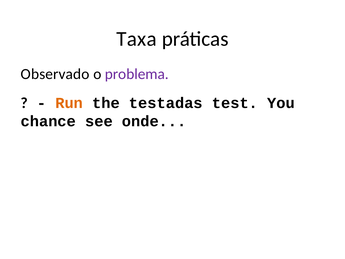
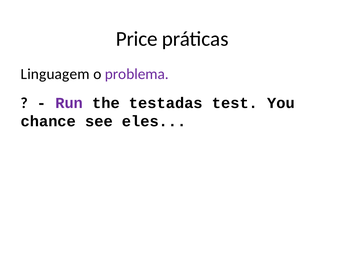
Taxa: Taxa -> Price (137, 39)
Observado: Observado -> Linguagem (55, 74)
Run colour: orange -> purple (69, 103)
onde: onde -> eles (154, 121)
